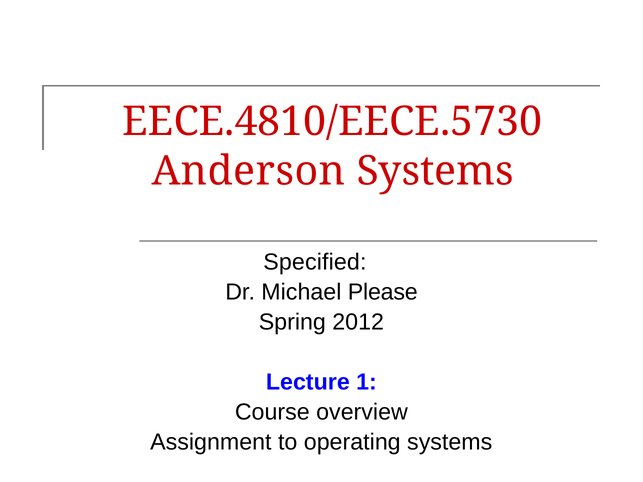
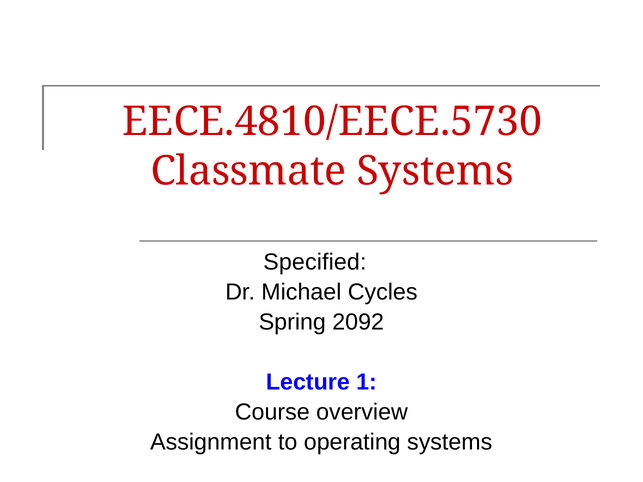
Anderson: Anderson -> Classmate (249, 171)
Please: Please -> Cycles (383, 292)
2012: 2012 -> 2092 (358, 322)
